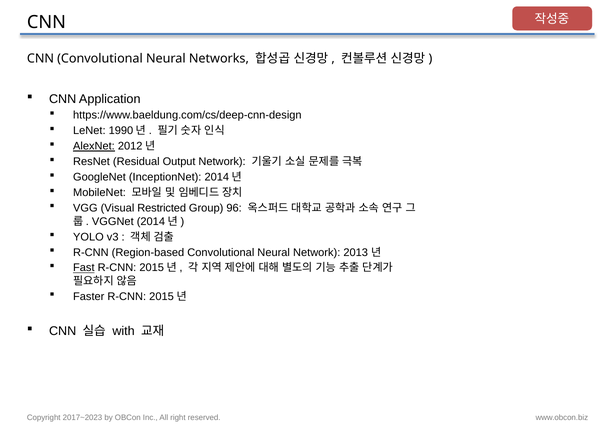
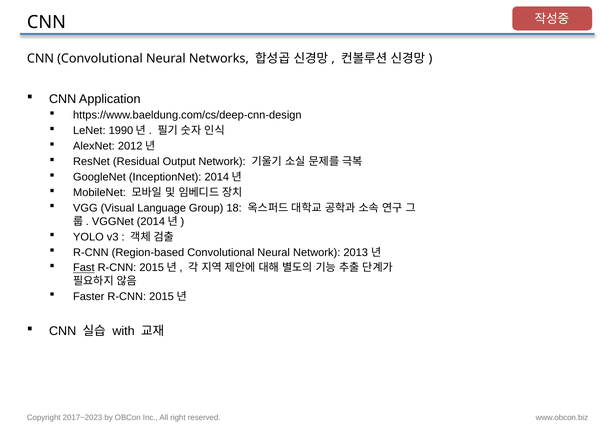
AlexNet underline: present -> none (94, 146)
Restricted: Restricted -> Language (162, 208)
96: 96 -> 18 (234, 208)
